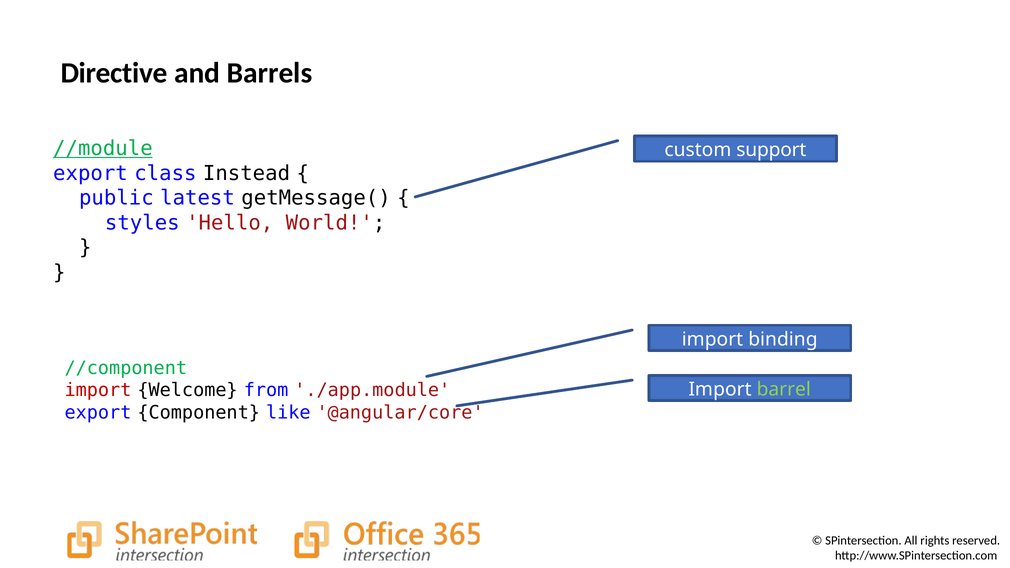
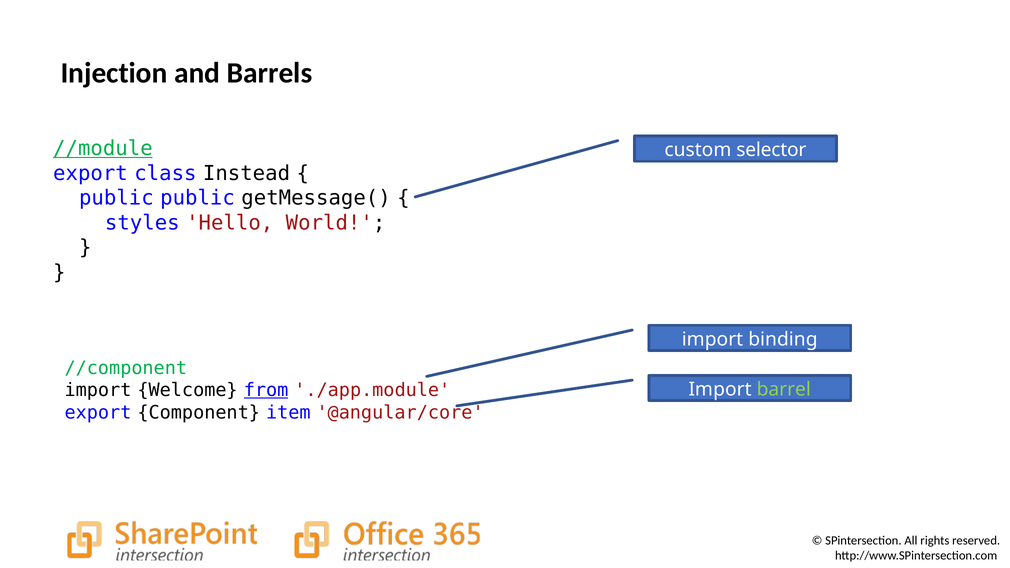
Directive: Directive -> Injection (114, 73)
support: support -> selector (771, 150)
public latest: latest -> public (198, 198)
import colour: red -> black (98, 390)
from underline: none -> present (266, 390)
like: like -> item (288, 413)
